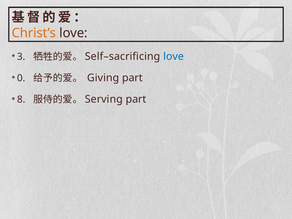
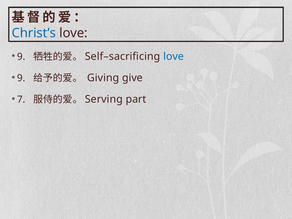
Christ’s colour: orange -> blue (34, 33)
3: 3 -> 9 (21, 57)
0: 0 -> 9 (21, 78)
Giving part: part -> give (132, 78)
8: 8 -> 7 (21, 100)
